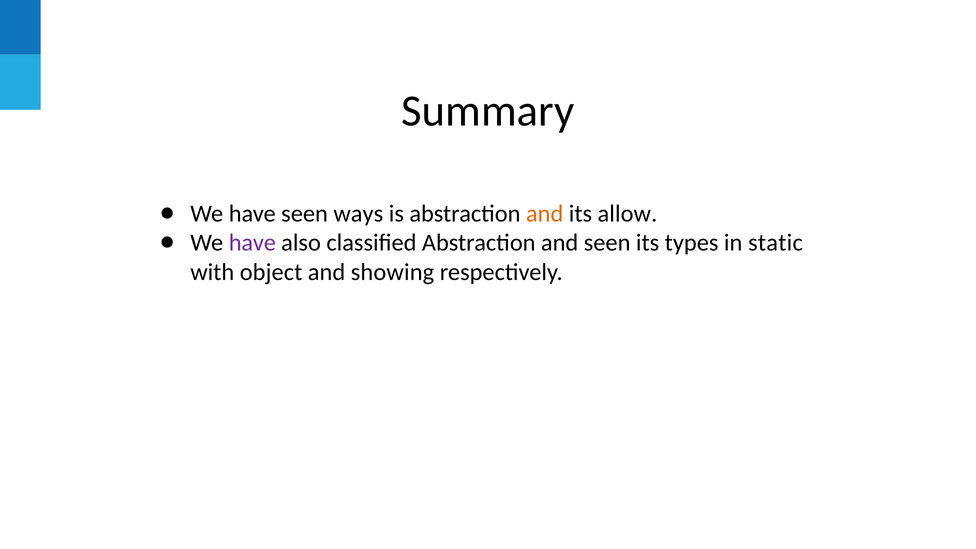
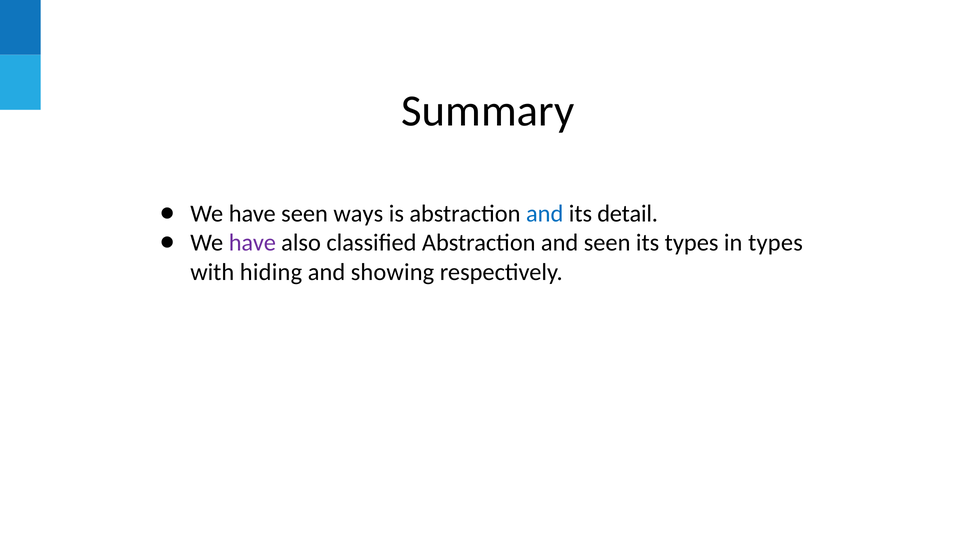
and colour: orange -> blue (545, 213)
allow: allow -> detail (628, 213)
in static: static -> types (775, 243)
object: object -> hiding (271, 272)
